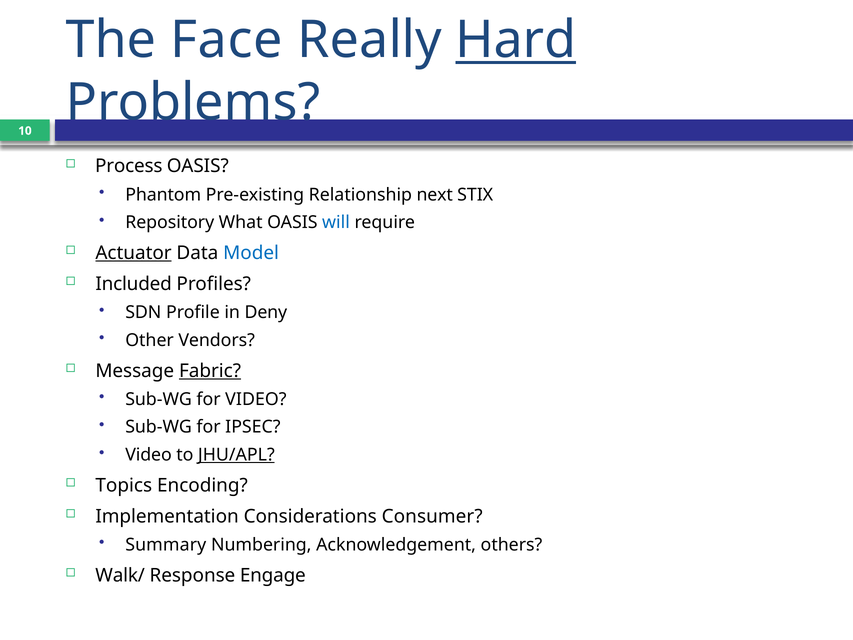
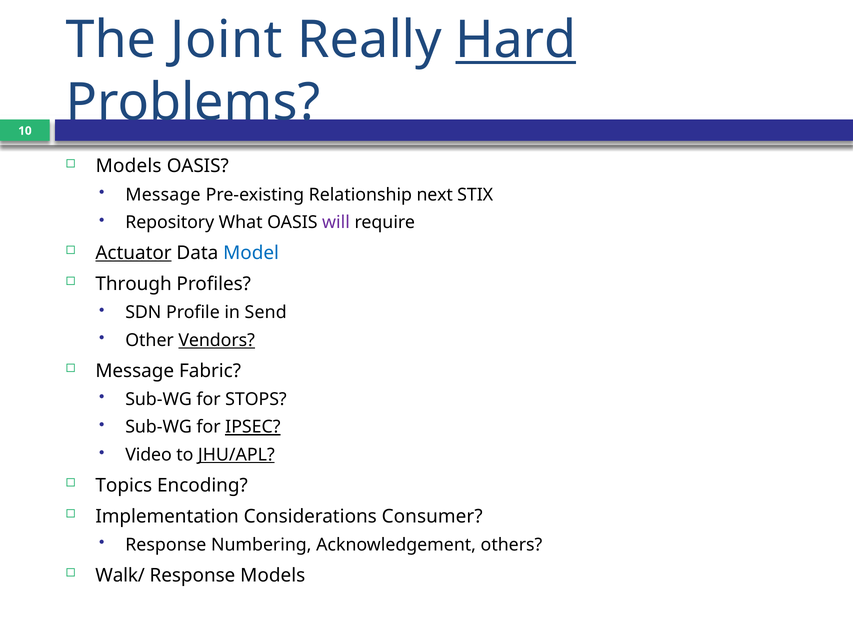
Face: Face -> Joint (227, 40)
Process: Process -> Models (129, 166)
Phantom: Phantom -> Message (163, 195)
will colour: blue -> purple (336, 222)
Included: Included -> Through (134, 284)
Deny: Deny -> Send (266, 312)
Vendors underline: none -> present (217, 340)
Fabric underline: present -> none (210, 371)
for VIDEO: VIDEO -> STOPS (256, 399)
IPSEC underline: none -> present (253, 427)
Summary: Summary -> Response (166, 545)
Response Engage: Engage -> Models (273, 575)
